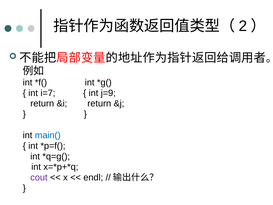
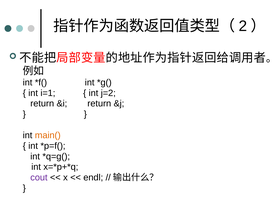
i=7: i=7 -> i=1 (48, 93)
j=9: j=9 -> j=2 (108, 93)
main( colour: blue -> orange (48, 135)
